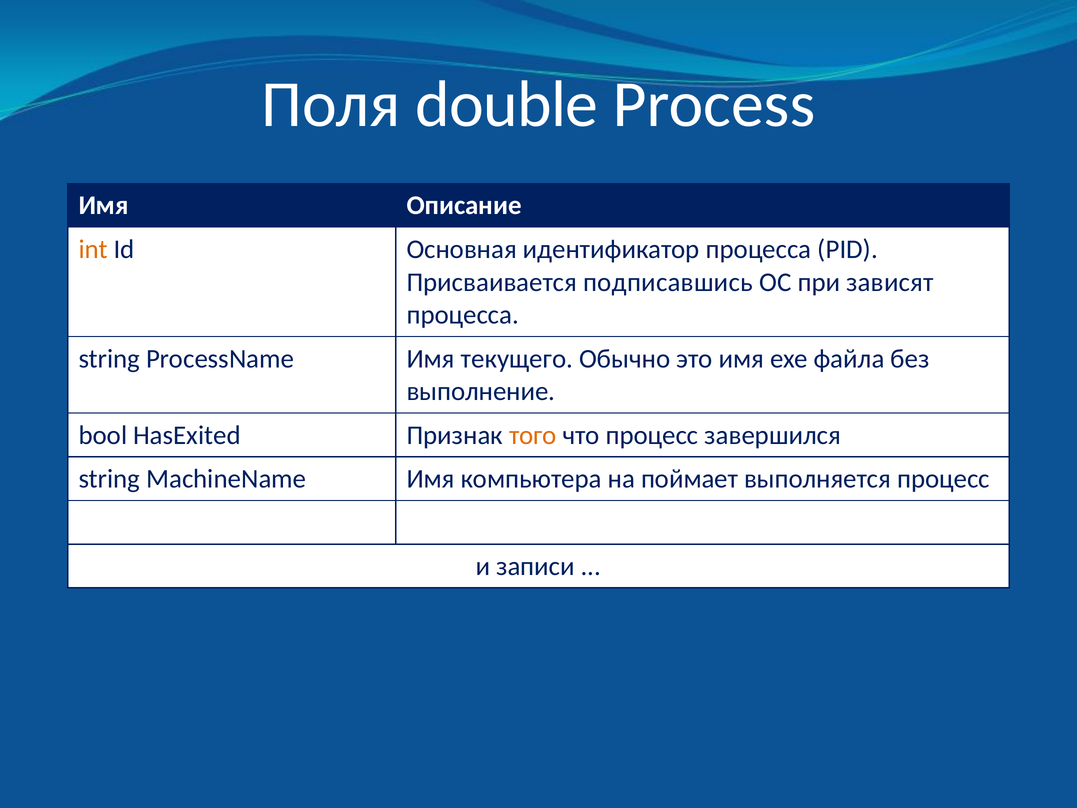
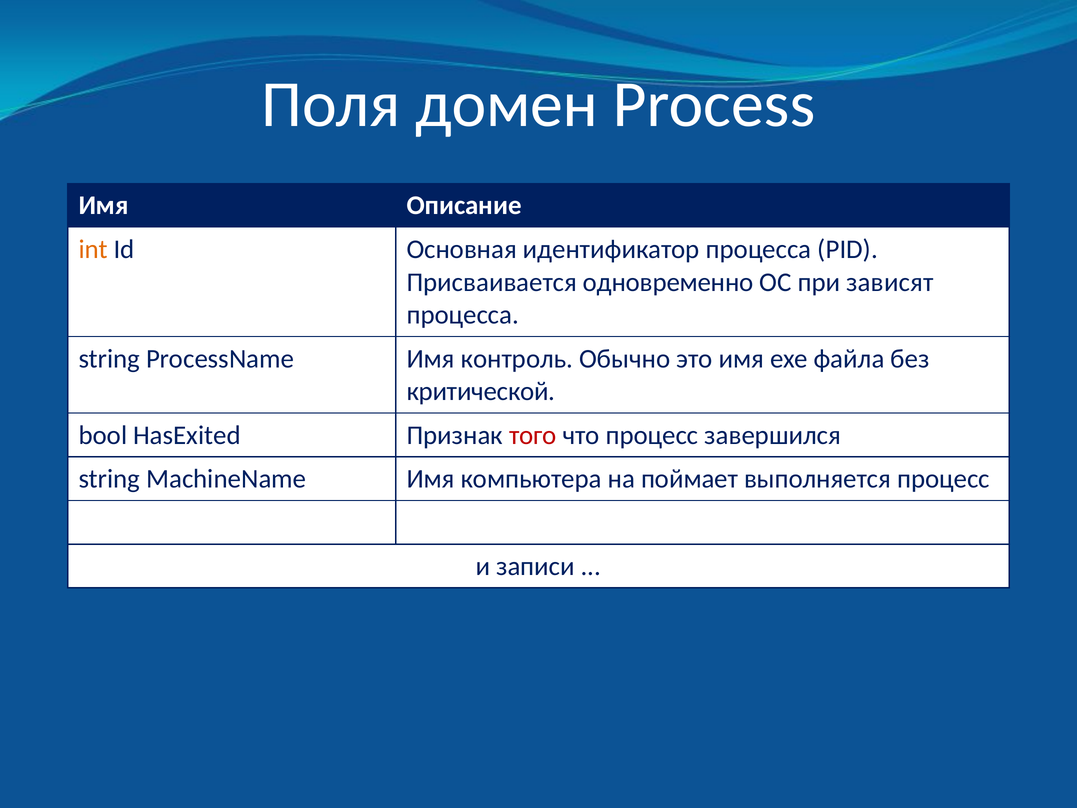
double: double -> домен (507, 104)
подписавшись: подписавшись -> одновременно (668, 282)
текущего: текущего -> контроль (517, 359)
выполнение: выполнение -> критической (481, 391)
того colour: orange -> red (533, 435)
